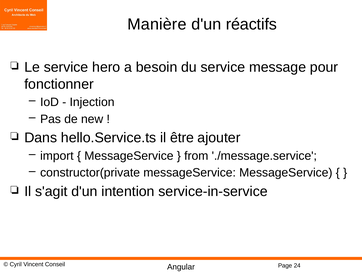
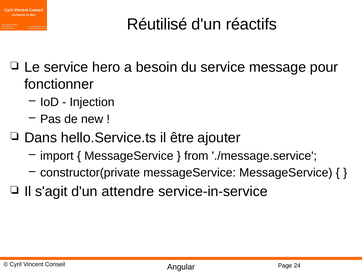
Manière: Manière -> Réutilisé (157, 24)
intention: intention -> attendre (128, 191)
